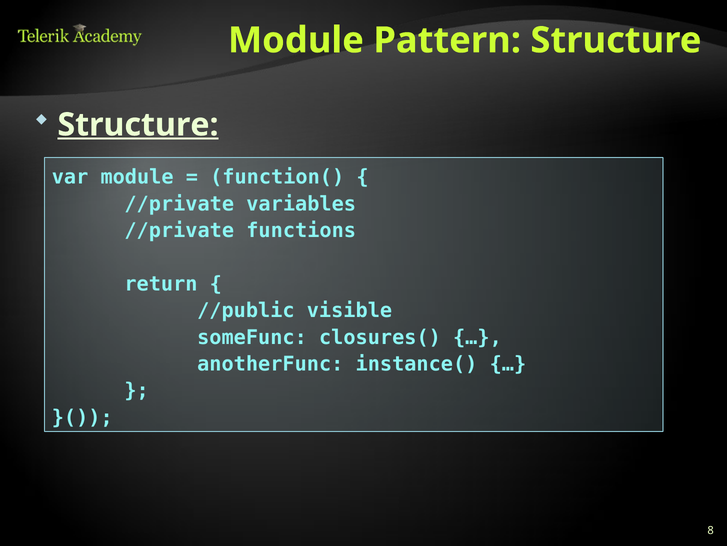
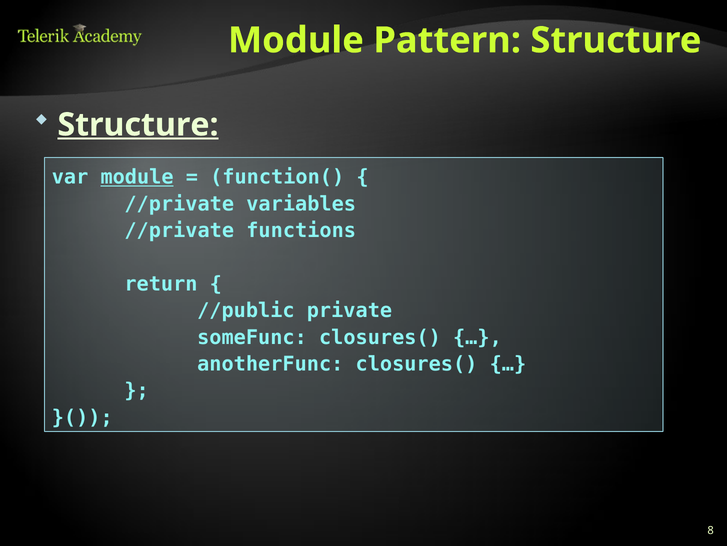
module underline: none -> present (137, 177)
visible: visible -> private (349, 310)
anotherFunc instance(: instance( -> closures( (416, 364)
